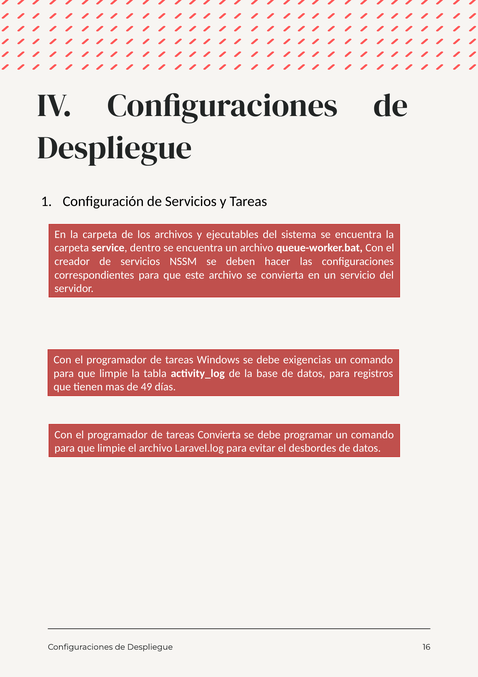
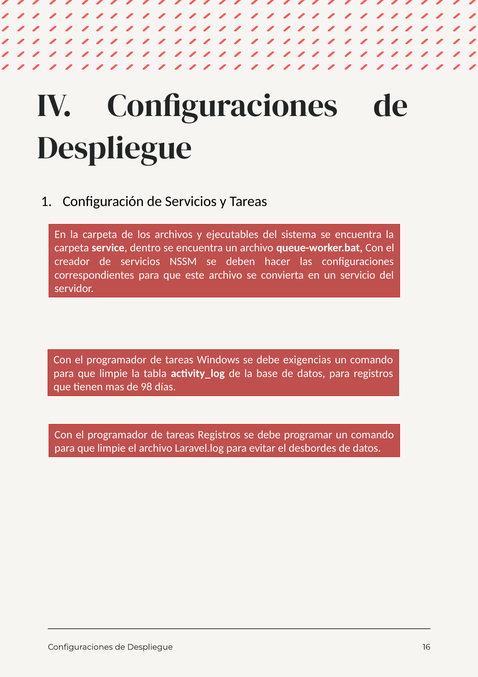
49: 49 -> 98 (146, 387)
tareas Convierta: Convierta -> Registros (219, 434)
